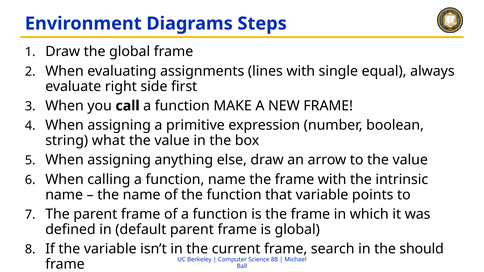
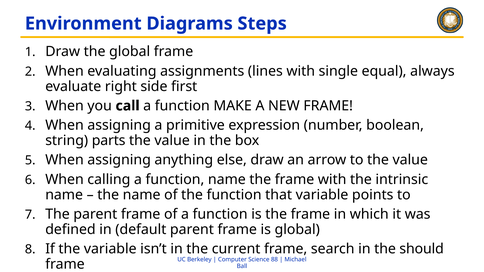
what: what -> parts (109, 141)
